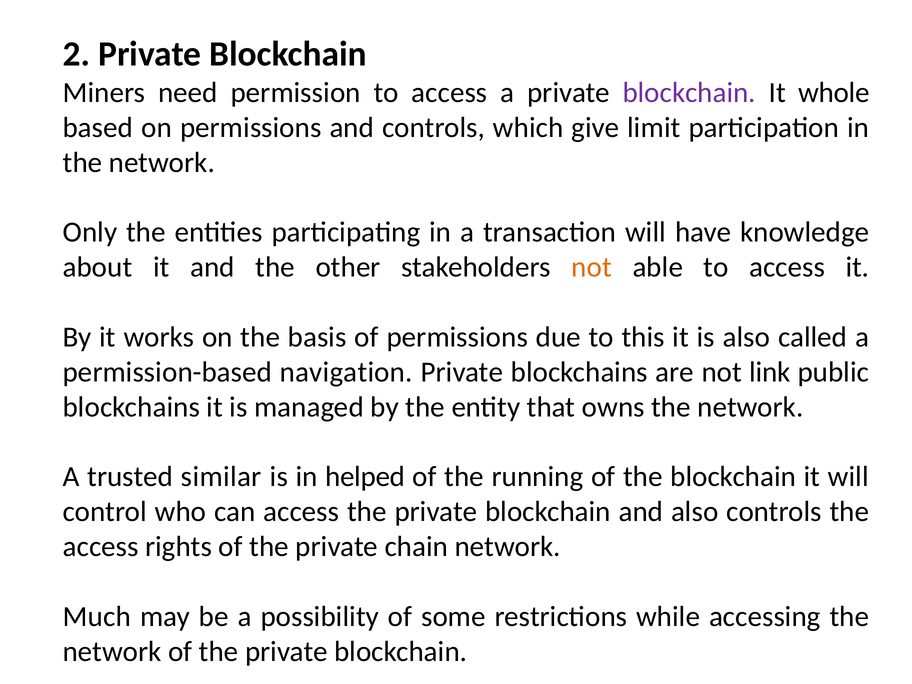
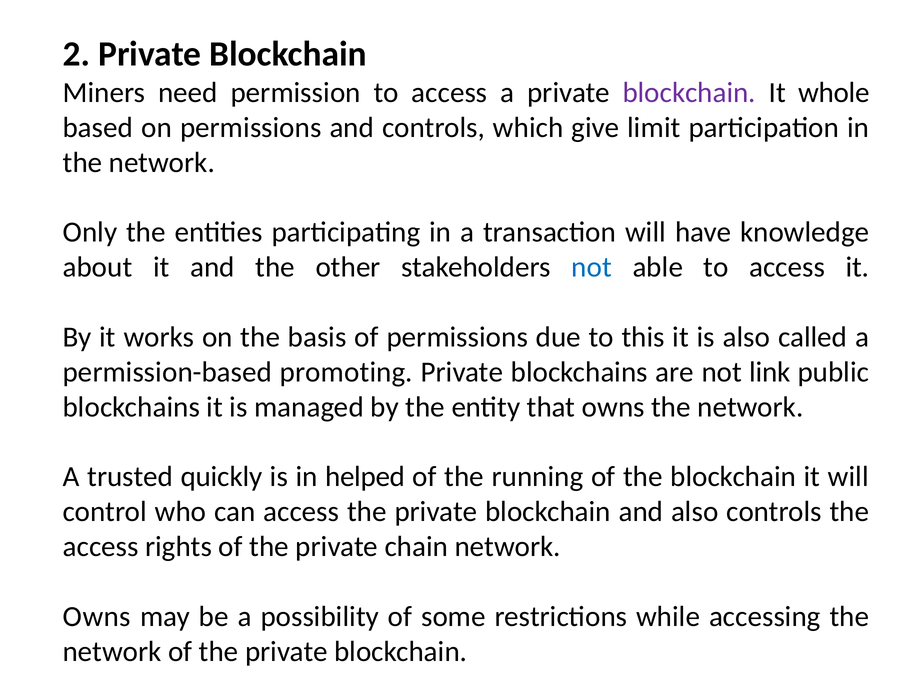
not colour: orange -> blue (592, 267)
navigation: navigation -> promoting (346, 372)
similar: similar -> quickly (221, 477)
Much: Much -> Owns (97, 617)
